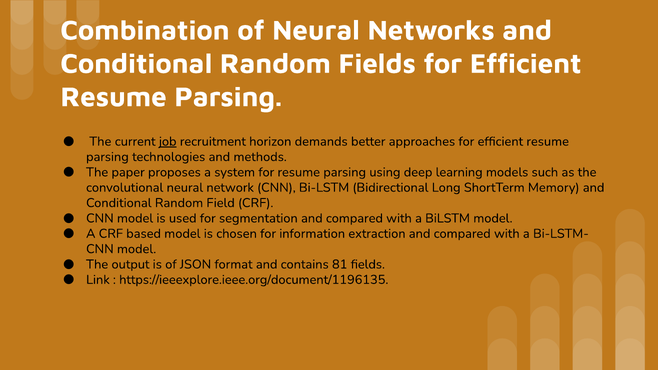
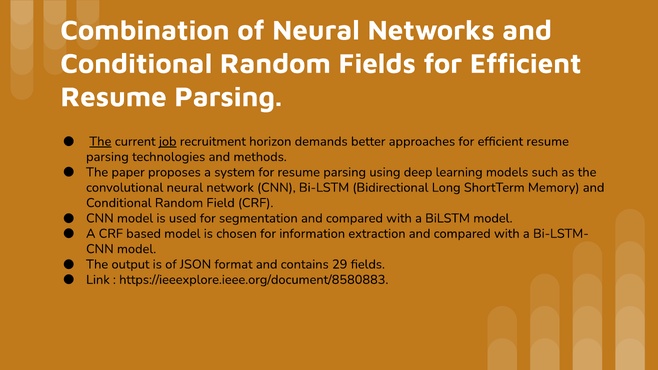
The underline: none -> present (100, 141)
81: 81 -> 29 (340, 264)
https://ieeexplore.ieee.org/document/1196135: https://ieeexplore.ieee.org/document/1196135 -> https://ieeexplore.ieee.org/document/8580883 (254, 280)
